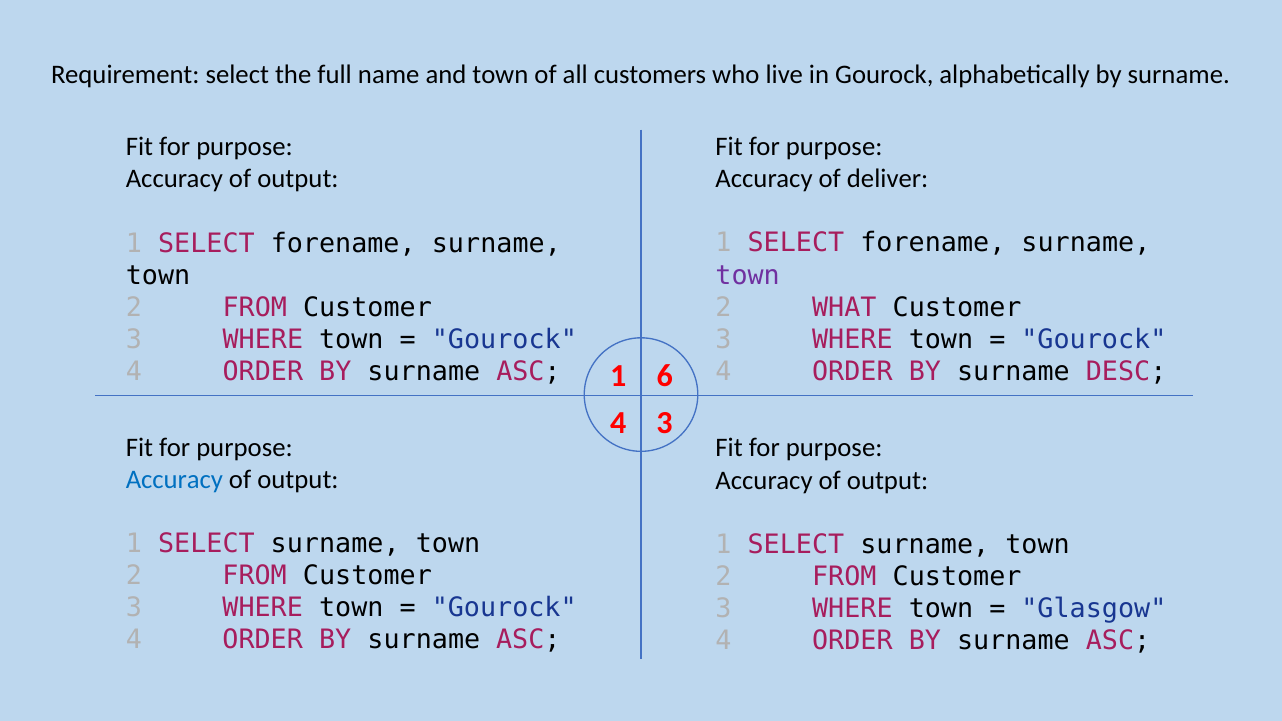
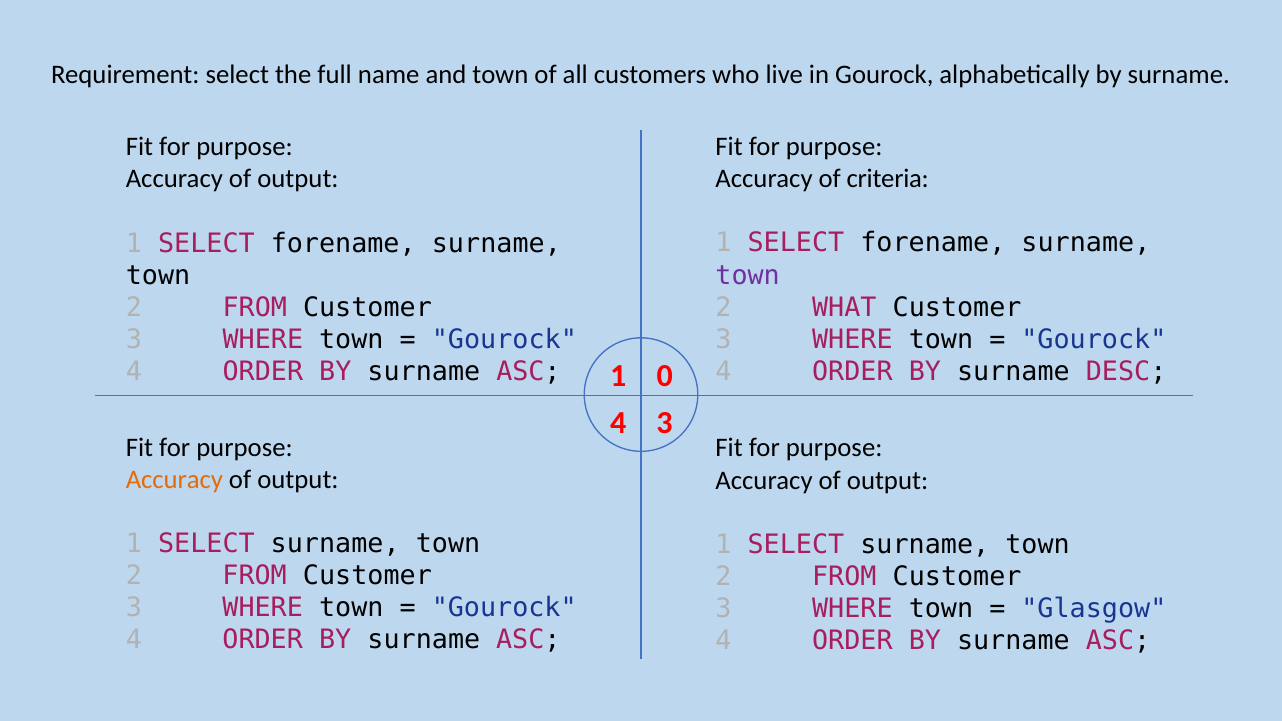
deliver: deliver -> criteria (888, 179)
6: 6 -> 0 (665, 376)
Accuracy colour: blue -> orange (174, 480)
